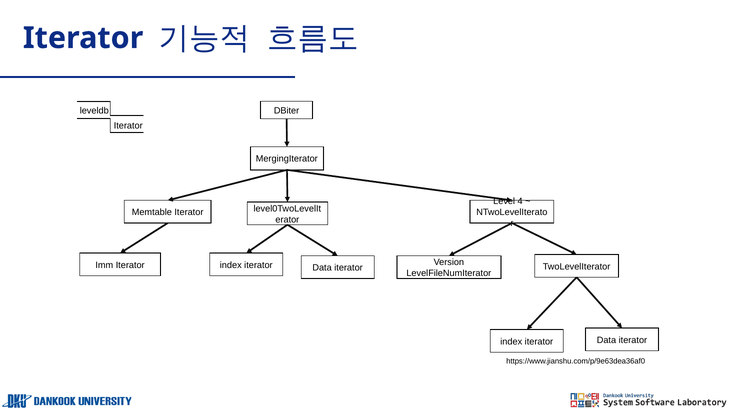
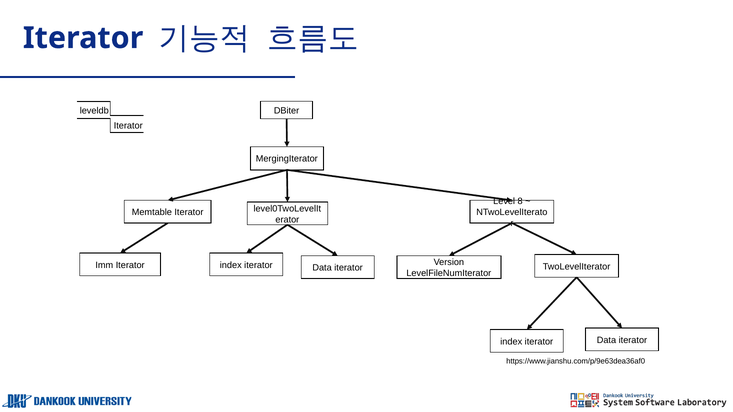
4: 4 -> 8 (520, 201)
